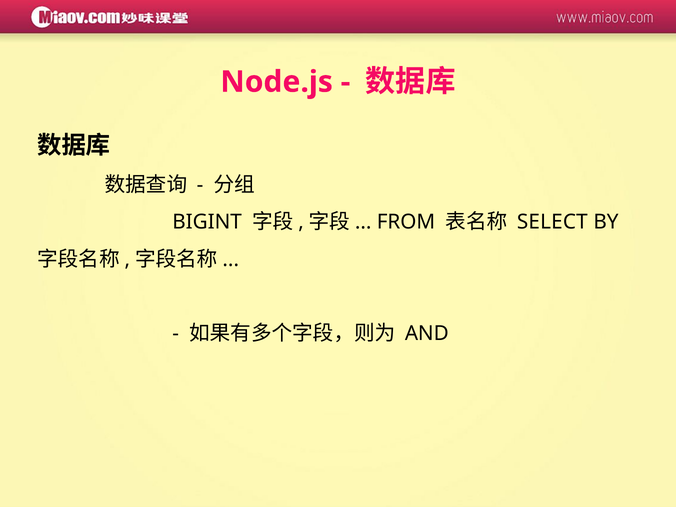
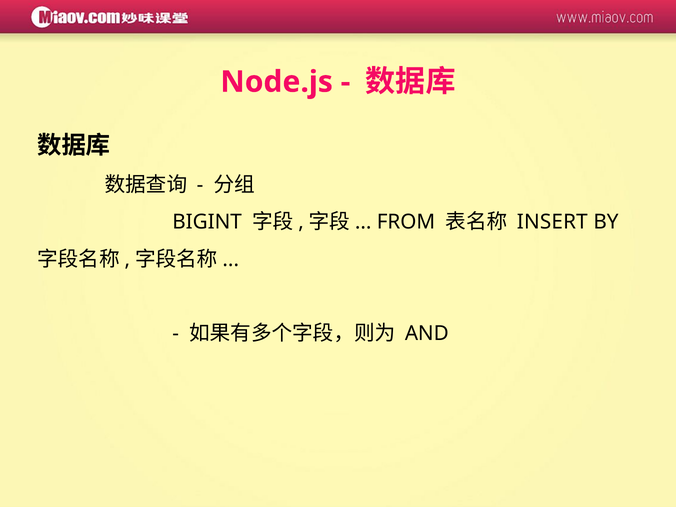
SELECT: SELECT -> INSERT (552, 222)
